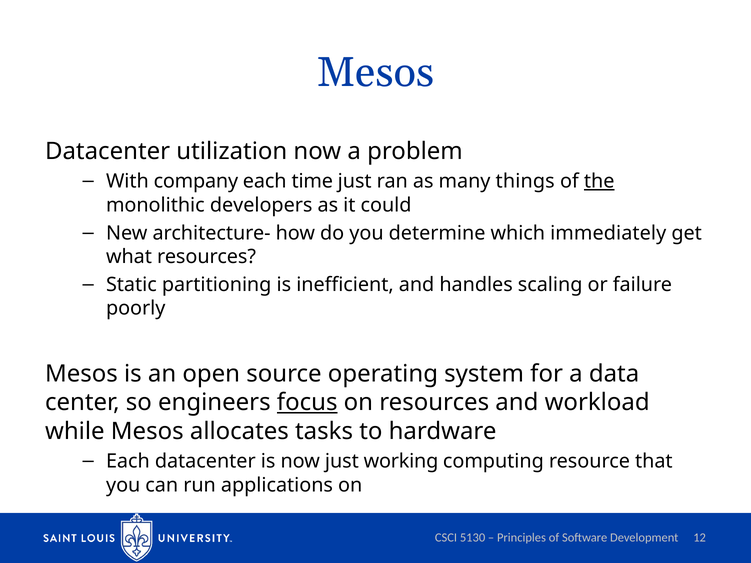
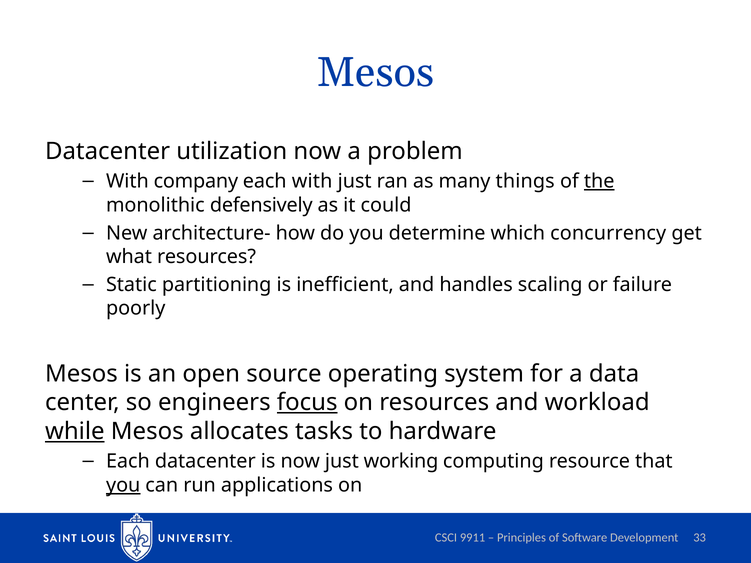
each time: time -> with (312, 181)
developers: developers -> defensively (261, 205)
immediately: immediately -> concurrency (608, 233)
while underline: none -> present (75, 431)
you underline: none -> present (123, 485)
5130: 5130 -> 9911 (473, 538)
12: 12 -> 33 (700, 538)
